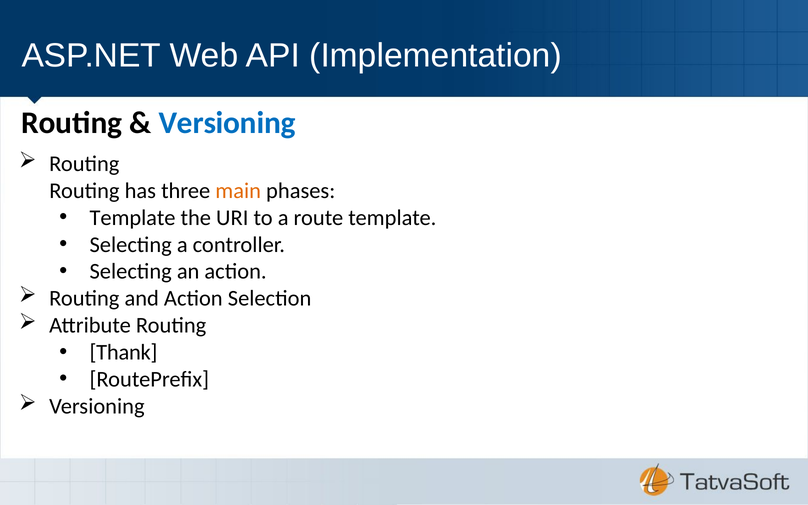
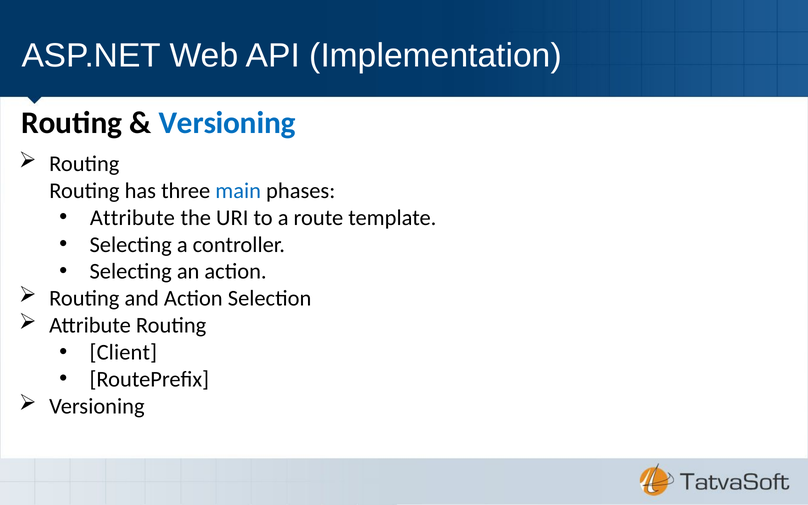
main colour: orange -> blue (238, 191)
Template: Template -> Attribute (132, 218)
Thank: Thank -> Client (123, 352)
